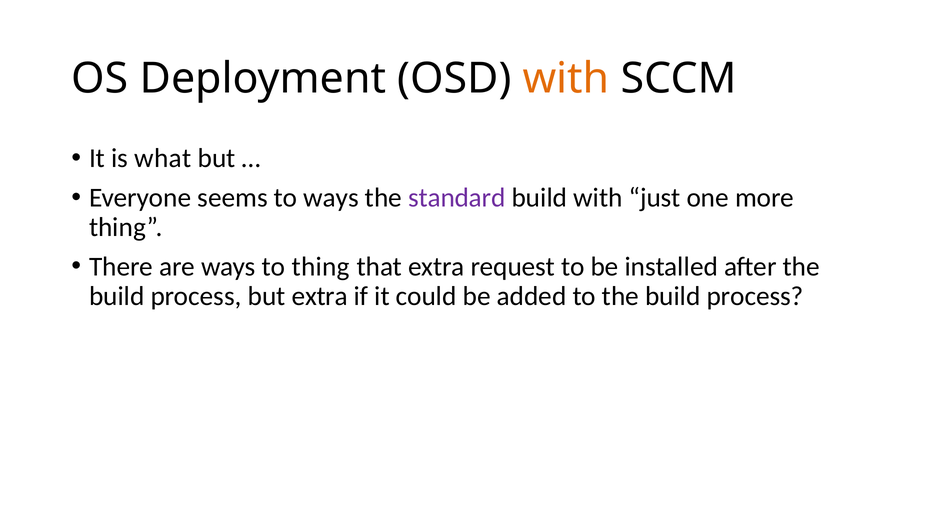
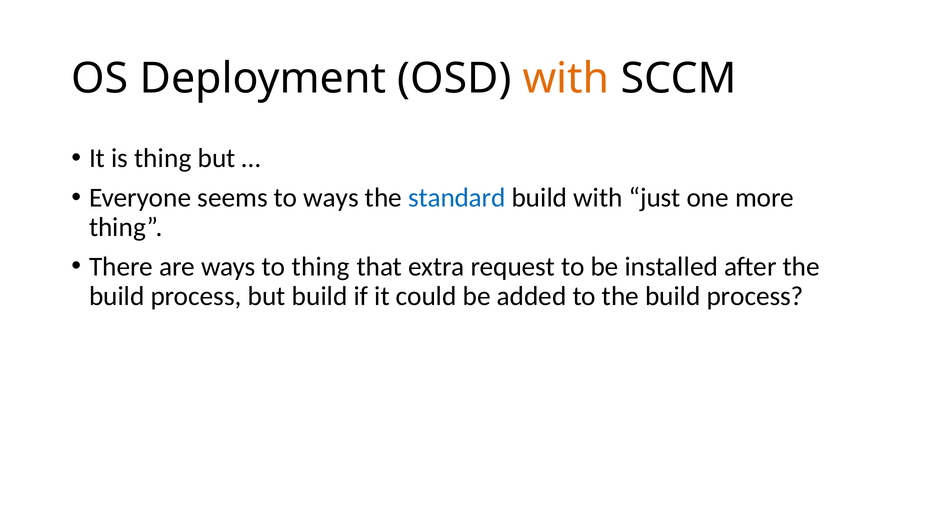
is what: what -> thing (163, 158)
standard colour: purple -> blue (457, 198)
but extra: extra -> build (320, 296)
